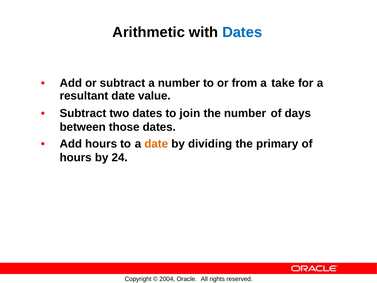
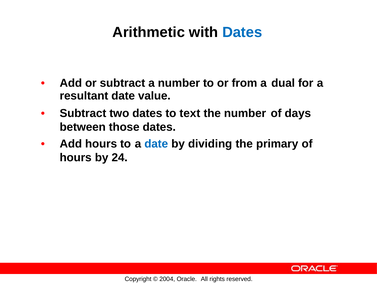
take: take -> dual (283, 83)
join: join -> text (190, 113)
date colour: orange -> blue (156, 144)
